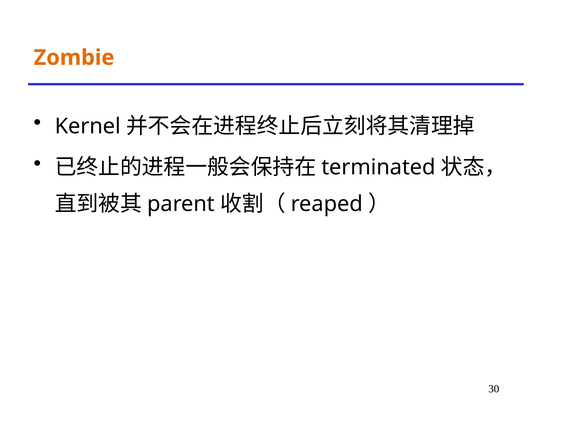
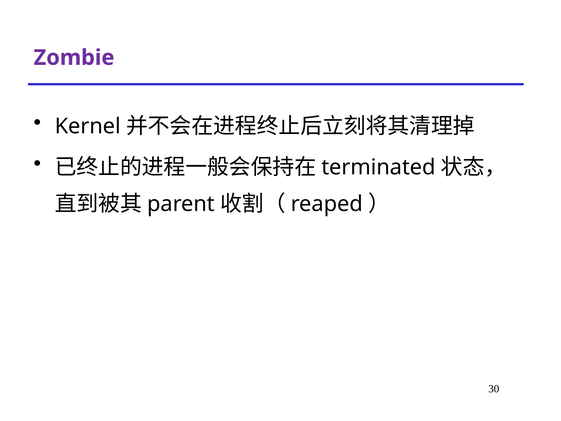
Zombie colour: orange -> purple (74, 58)
